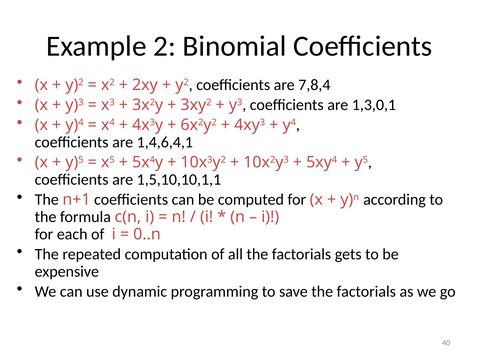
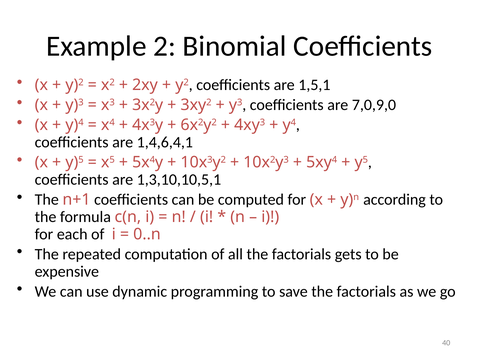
7,8,4: 7,8,4 -> 1,5,1 (314, 85)
1,3,0,1: 1,3,0,1 -> 7,0,9,0 (374, 105)
1,5,10,10,1,1: 1,5,10,10,1,1 -> 1,3,10,10,5,1 (179, 180)
